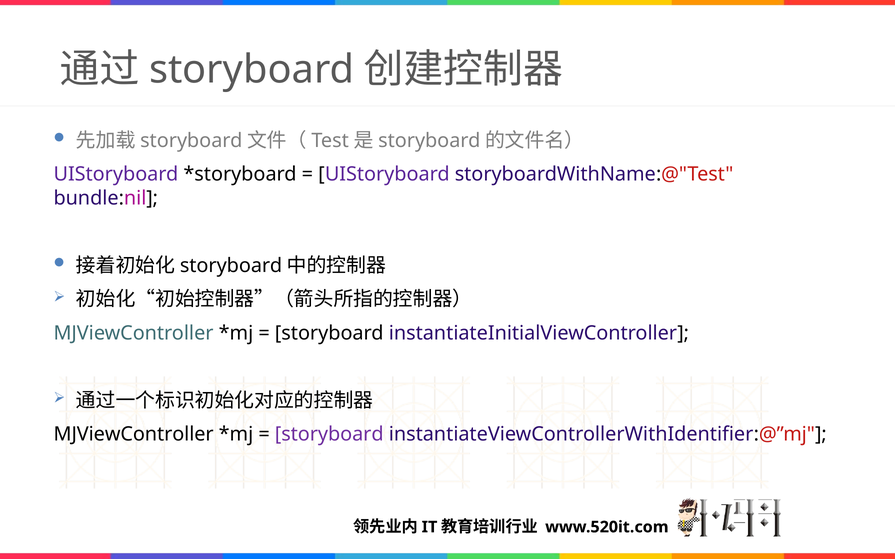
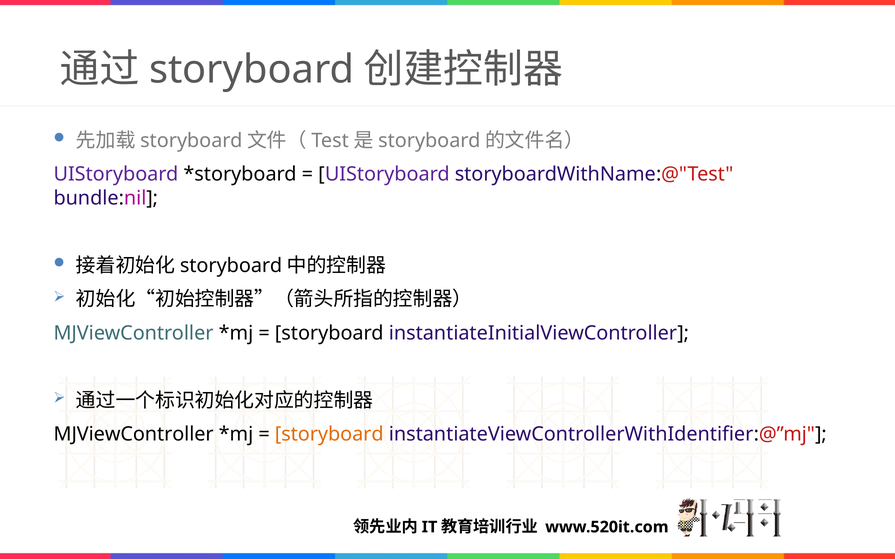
storyboard colour: purple -> orange (329, 435)
